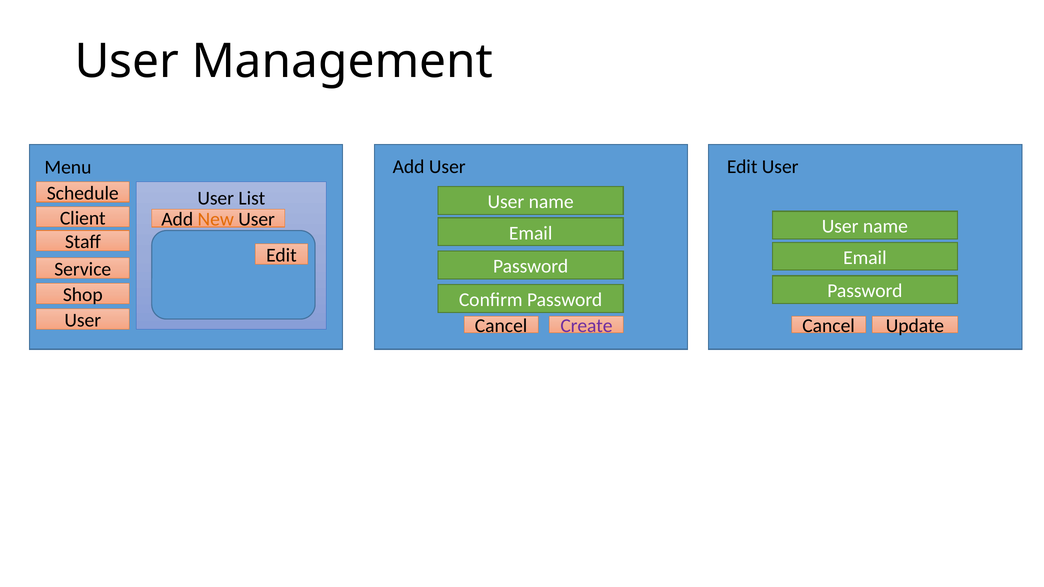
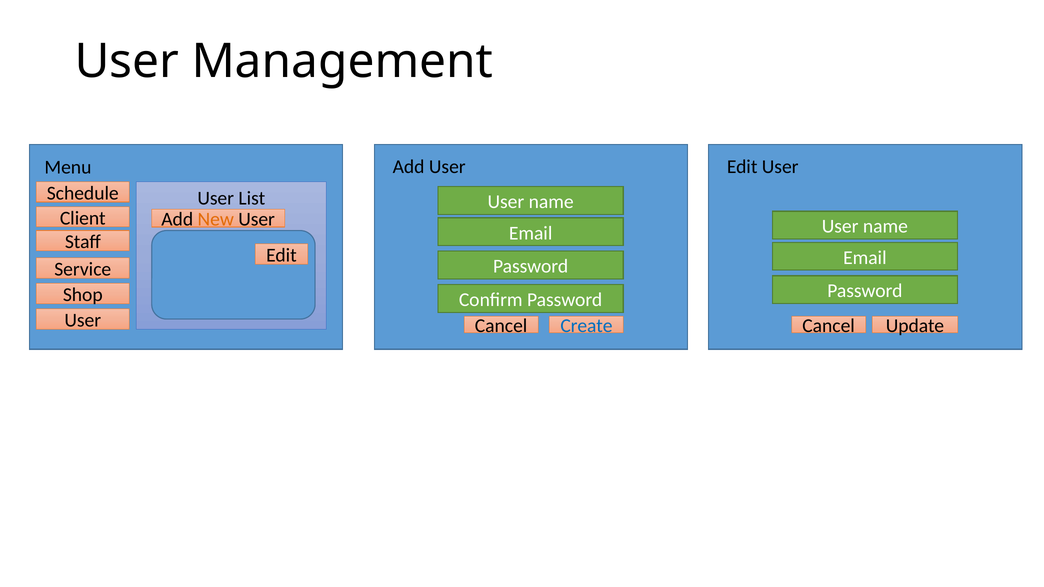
Create colour: purple -> blue (586, 326)
